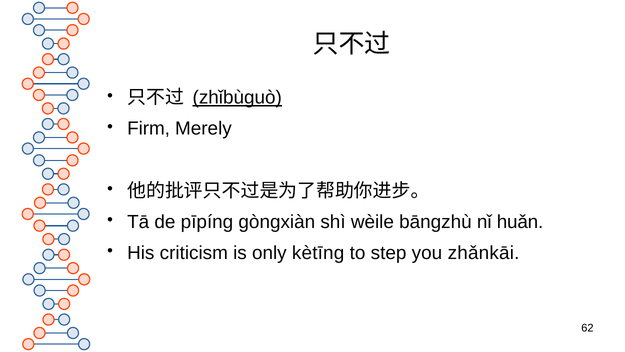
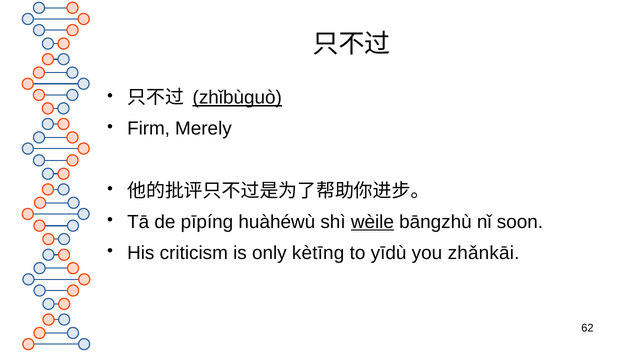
gòngxiàn: gòngxiàn -> huàhéwù (277, 222)
wèile underline: none -> present (372, 222)
huǎn: huǎn -> soon (520, 222)
step: step -> yīdù (389, 253)
